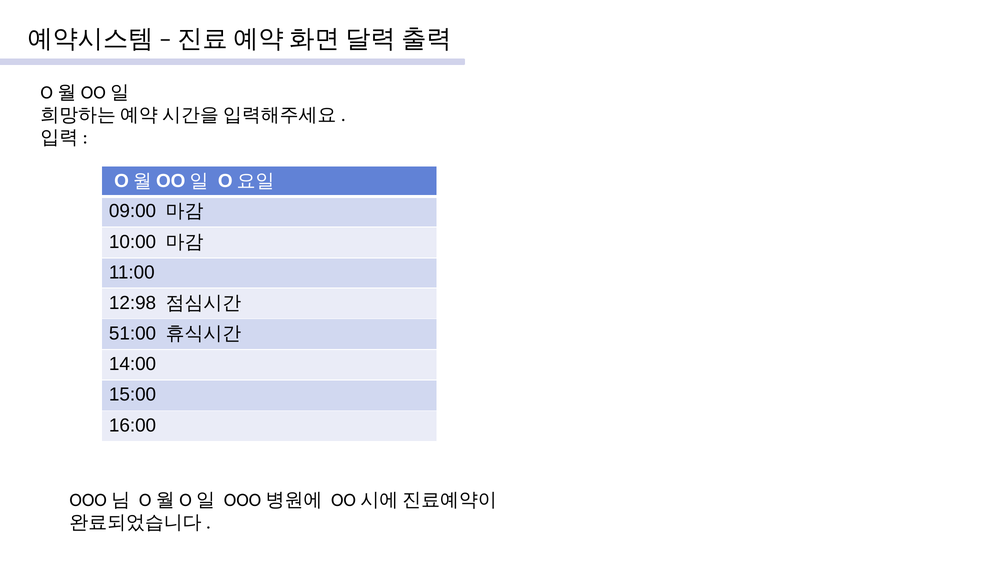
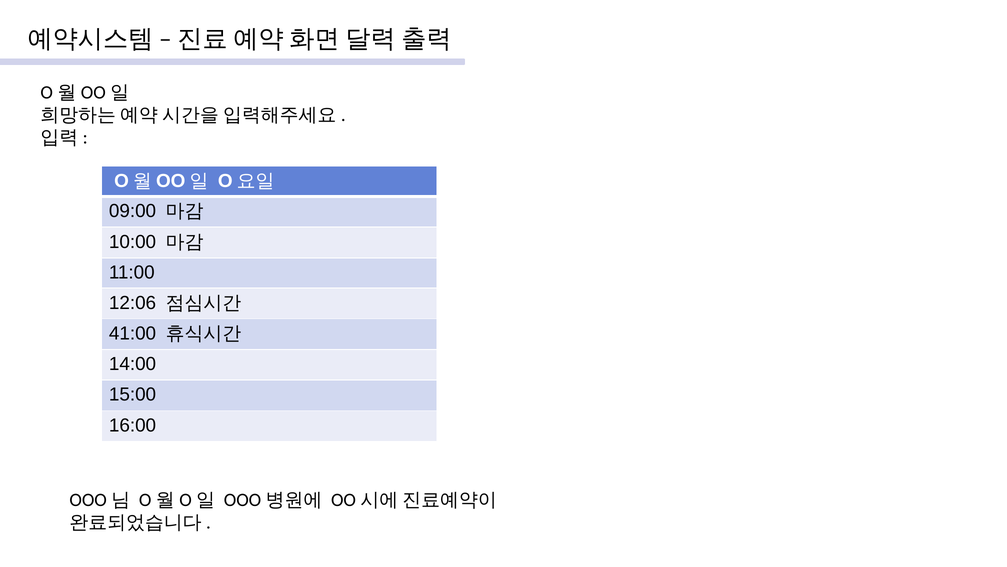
12:98: 12:98 -> 12:06 (133, 302)
51:00: 51:00 -> 41:00 (133, 333)
